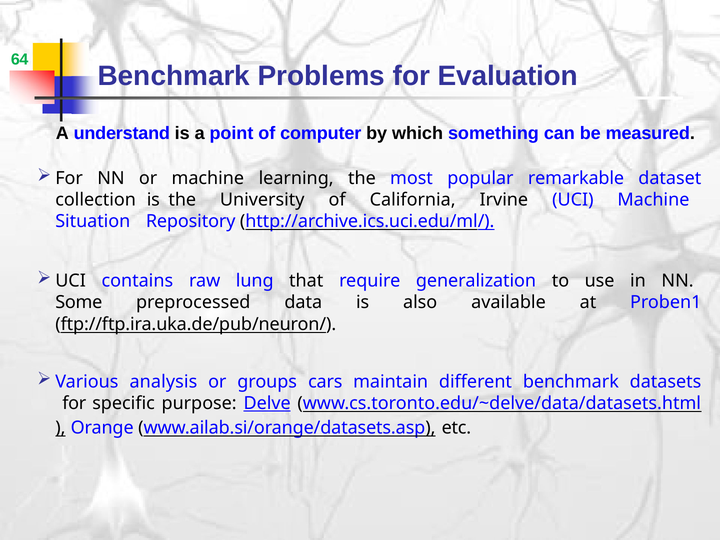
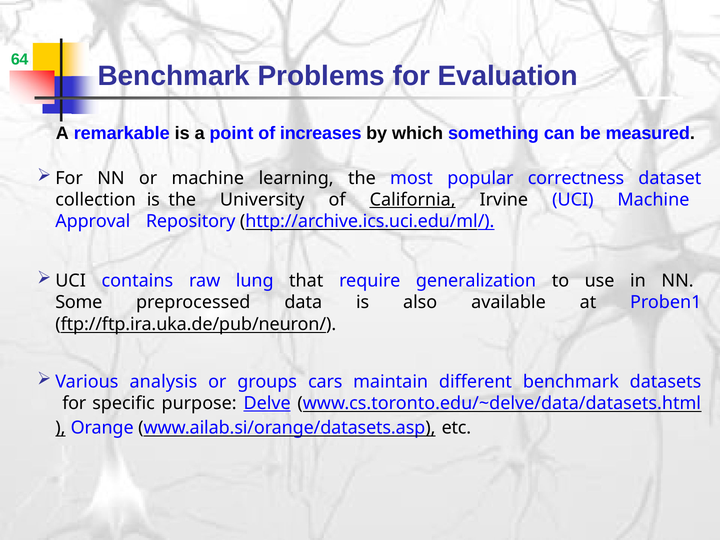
understand: understand -> remarkable (122, 133)
computer: computer -> increases (321, 133)
remarkable: remarkable -> correctness (576, 178)
California underline: none -> present (413, 200)
Situation: Situation -> Approval (93, 221)
